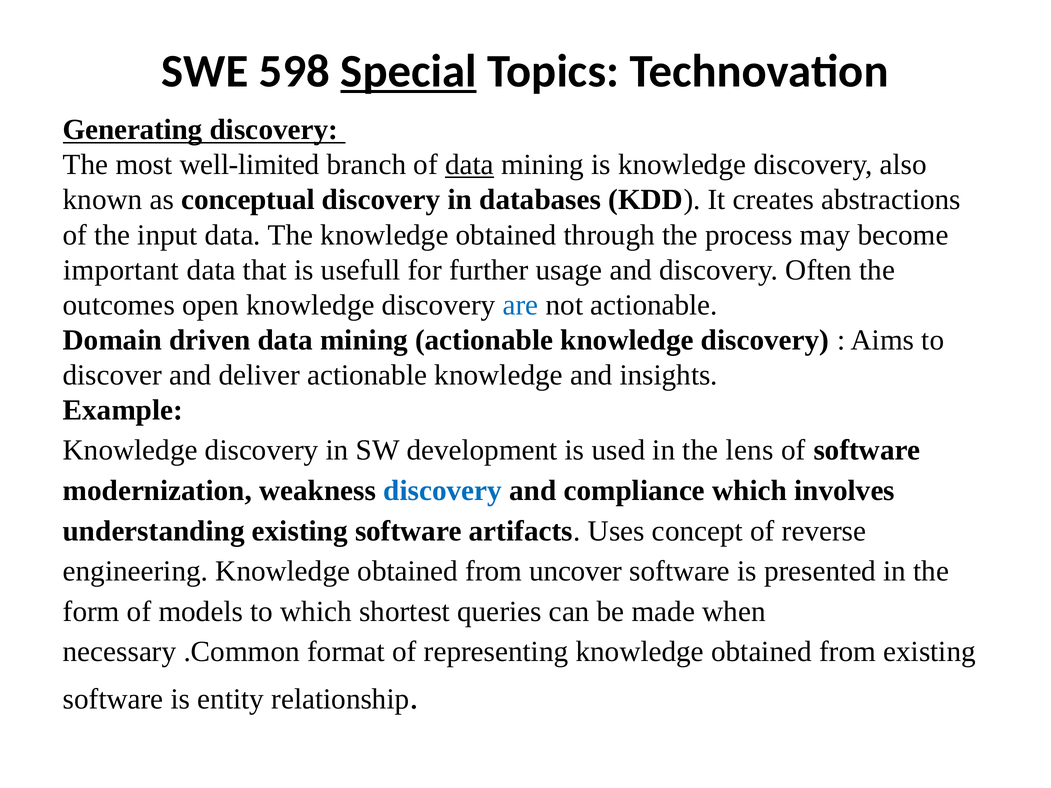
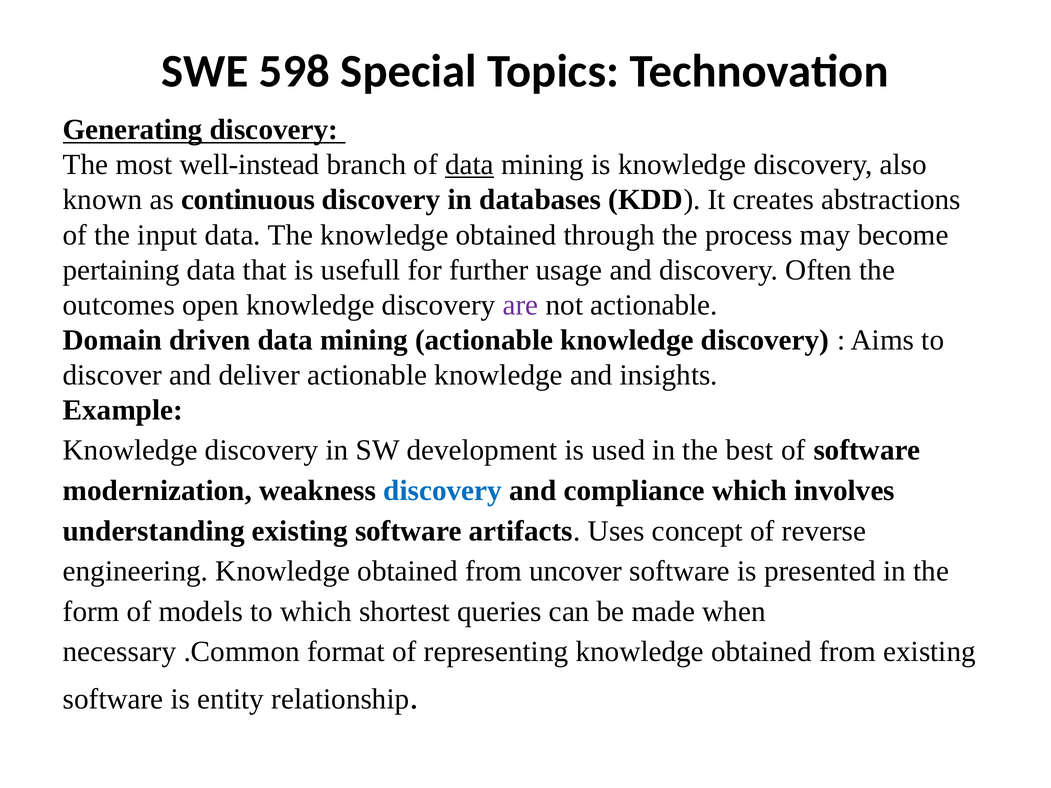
Special underline: present -> none (409, 71)
well-limited: well-limited -> well-instead (250, 165)
conceptual: conceptual -> continuous (248, 200)
important: important -> pertaining (121, 270)
are colour: blue -> purple (521, 305)
lens: lens -> best (750, 450)
